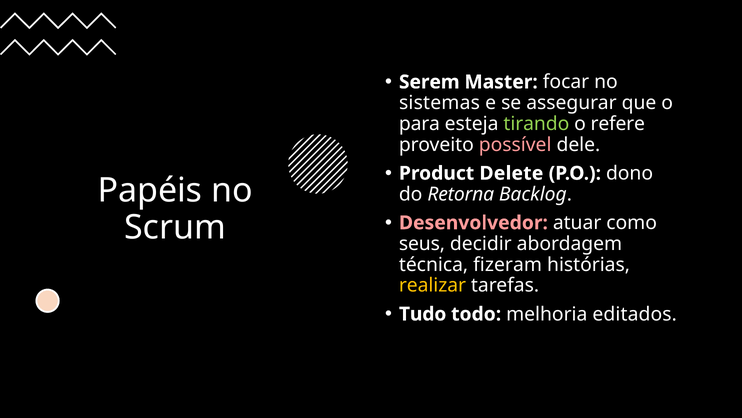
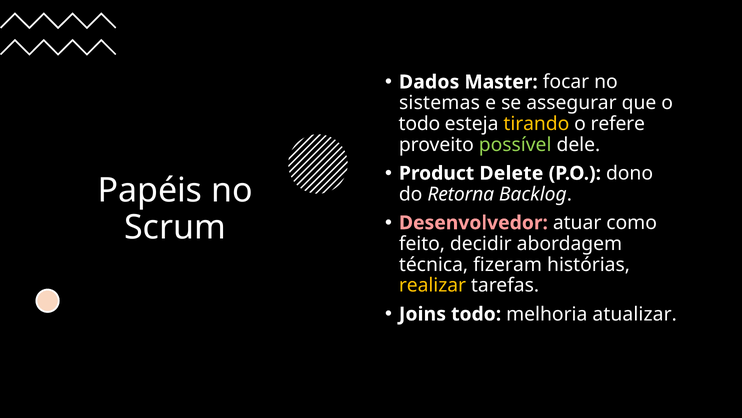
Serem: Serem -> Dados (429, 82)
para: para -> todo (419, 124)
tirando colour: light green -> yellow (536, 124)
possível colour: pink -> light green (515, 144)
seus: seus -> feito (422, 243)
Tudo: Tudo -> Joins (422, 314)
editados: editados -> atualizar (635, 314)
